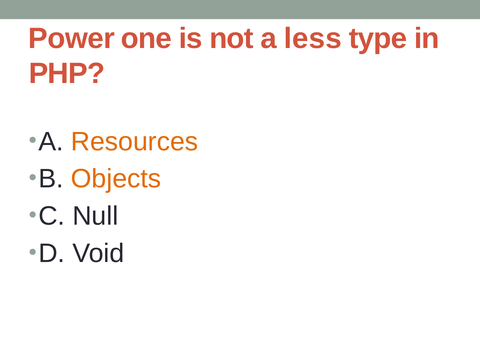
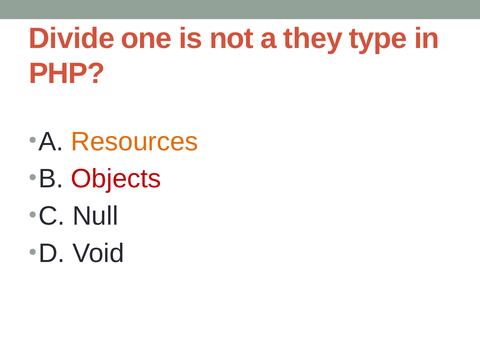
Power: Power -> Divide (72, 38)
less: less -> they (313, 38)
Objects colour: orange -> red (116, 179)
